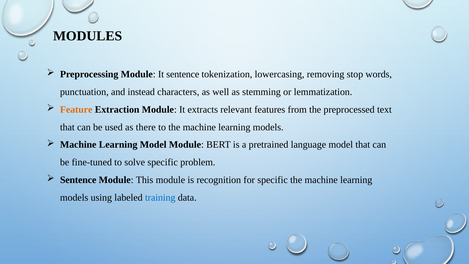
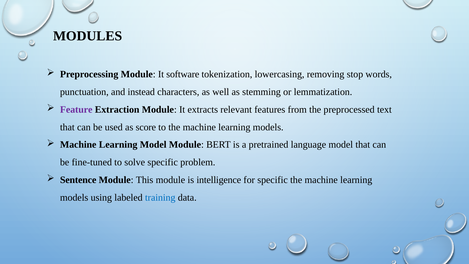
It sentence: sentence -> software (183, 74)
Feature colour: orange -> purple (76, 109)
there: there -> score (146, 127)
recognition: recognition -> intelligence (219, 180)
